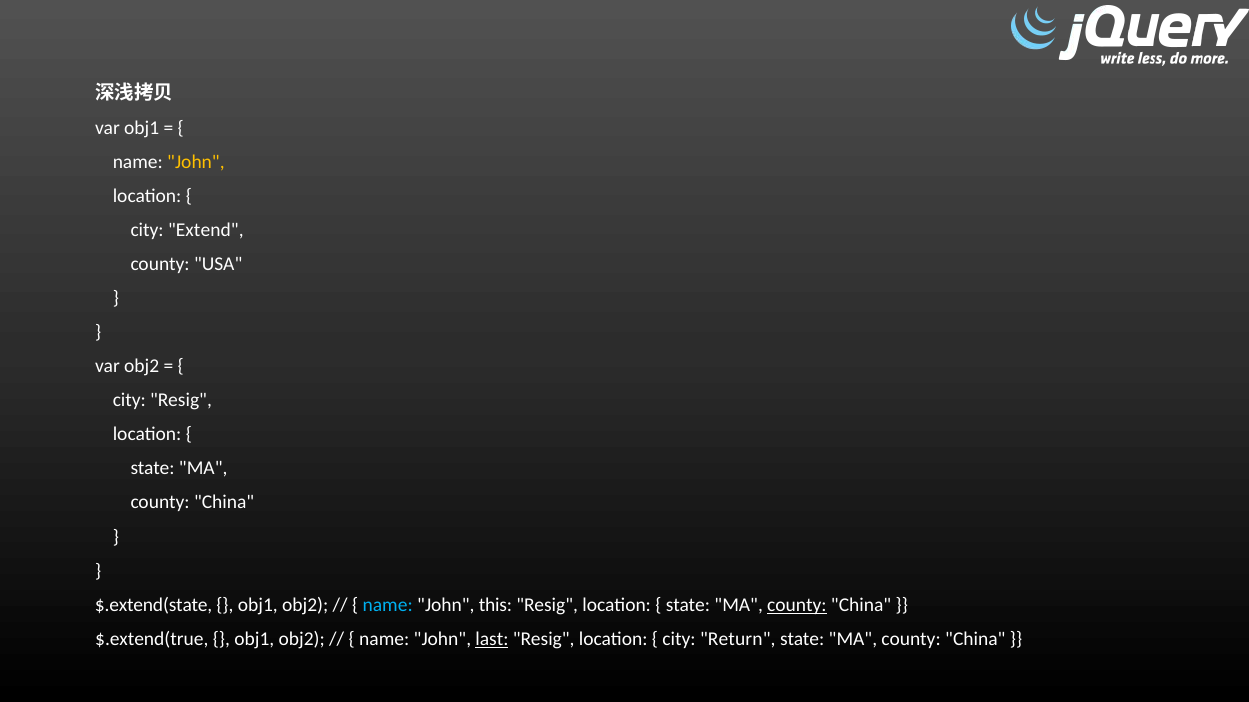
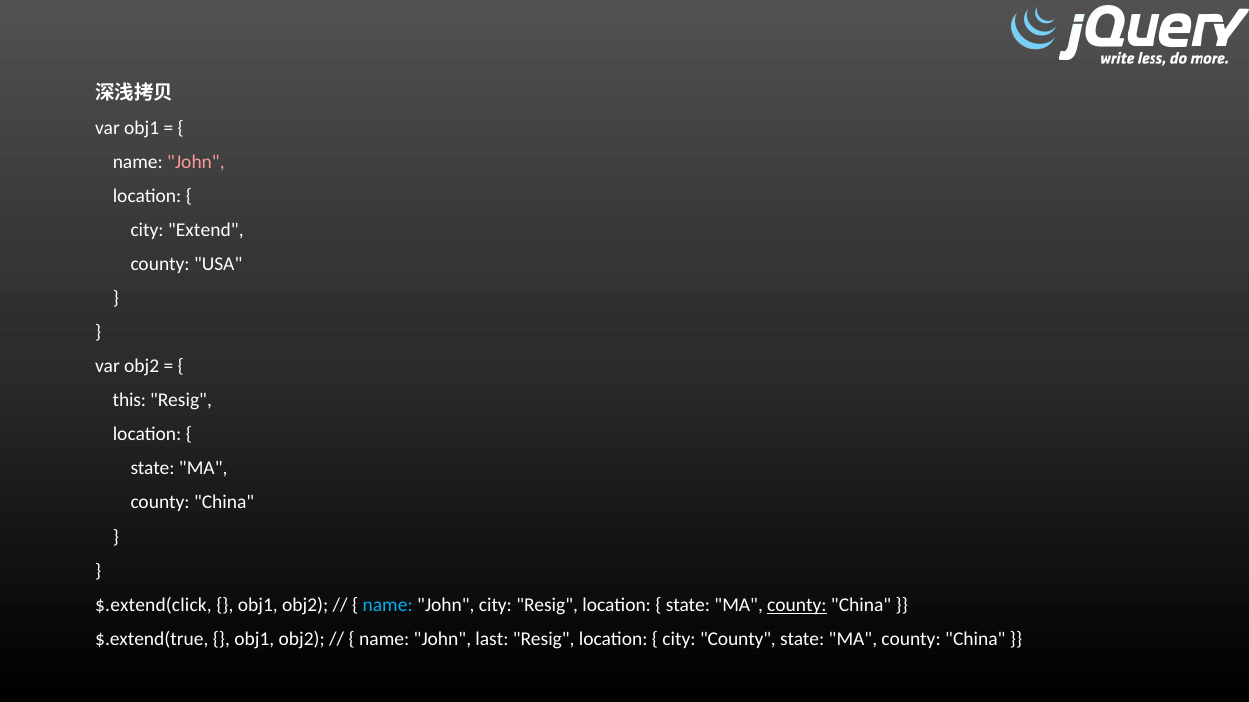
John colour: yellow -> pink (196, 162)
city: city -> this (129, 401)
$.extend(state: $.extend(state -> $.extend(click (153, 605)
John this: this -> city (495, 605)
last underline: present -> none (492, 639)
city Return: Return -> County (738, 639)
